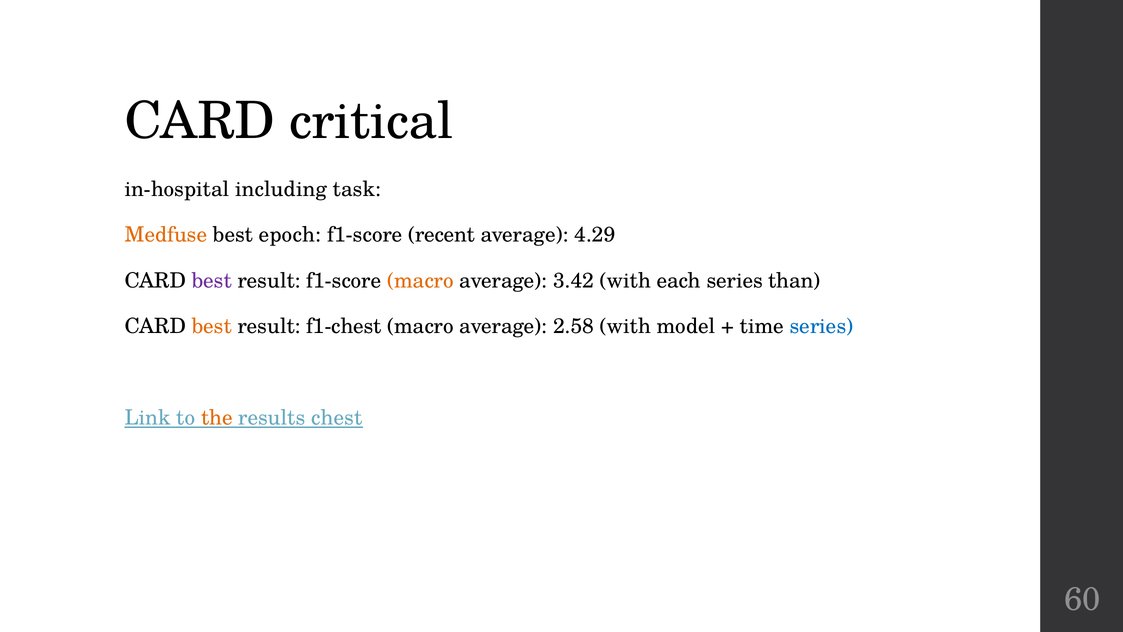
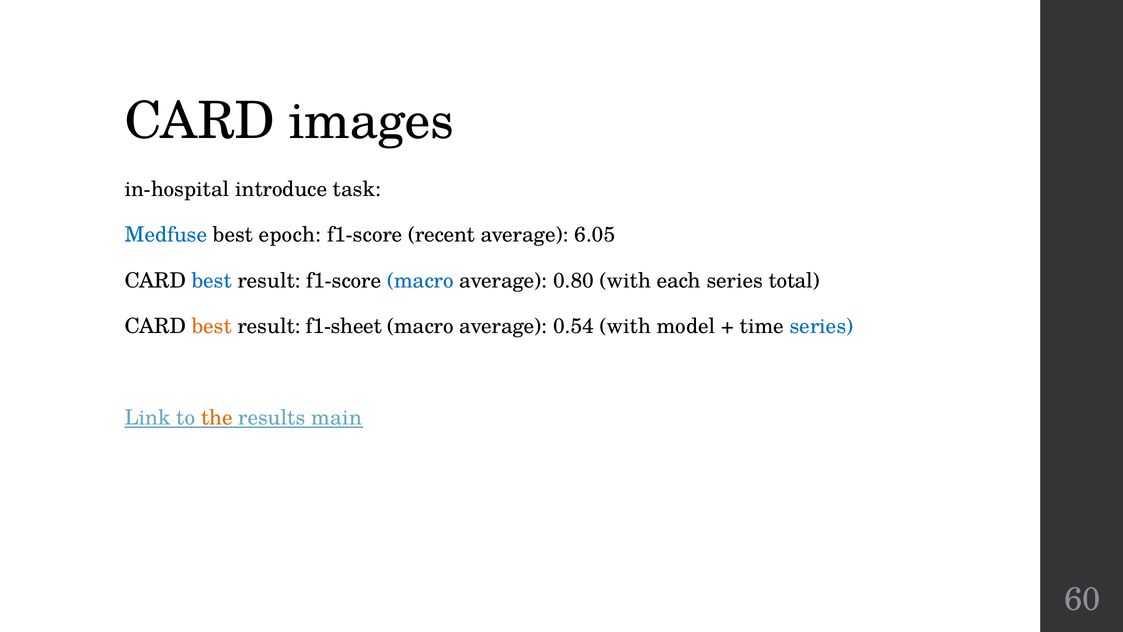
critical: critical -> images (371, 121)
including: including -> introduce (281, 189)
Medfuse colour: orange -> blue (166, 235)
4.29: 4.29 -> 6.05 (595, 235)
best colour: purple -> blue (212, 281)
macro colour: orange -> blue (420, 281)
3.42: 3.42 -> 0.80 (574, 281)
than: than -> total (794, 281)
f1-chest: f1-chest -> f1-sheet (344, 326)
2.58: 2.58 -> 0.54 (574, 326)
chest: chest -> main (337, 418)
